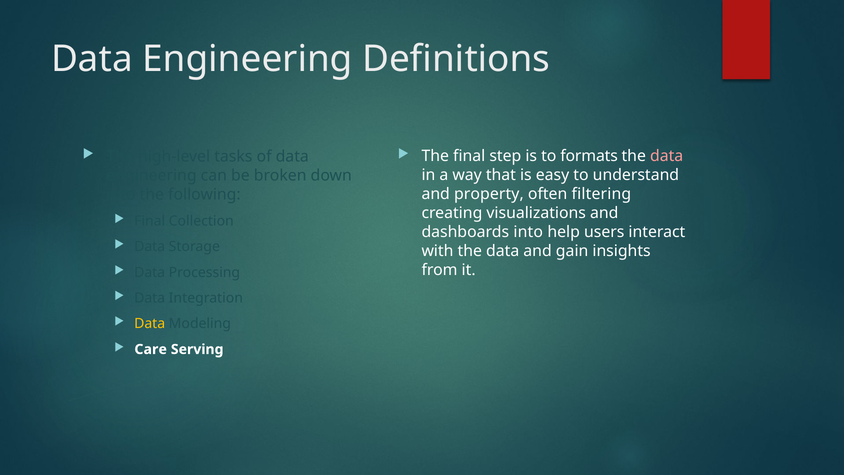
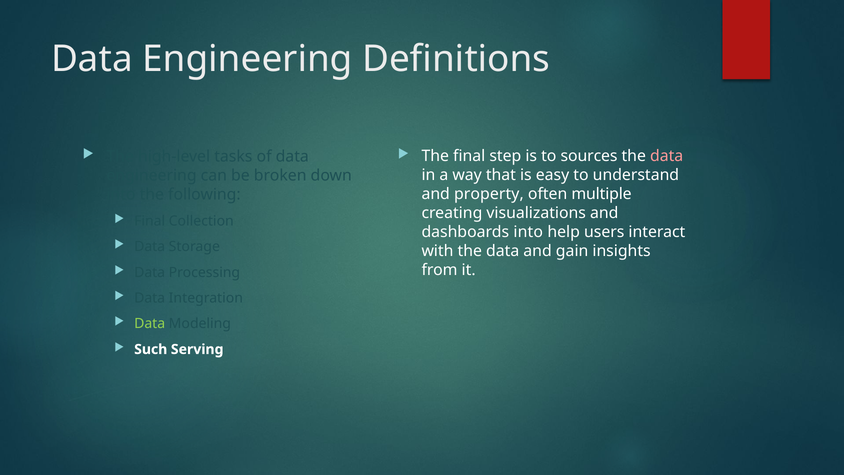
formats: formats -> sources (589, 156)
filtering: filtering -> multiple (602, 194)
Data colour: yellow -> light green (150, 324)
Care: Care -> Such (151, 349)
